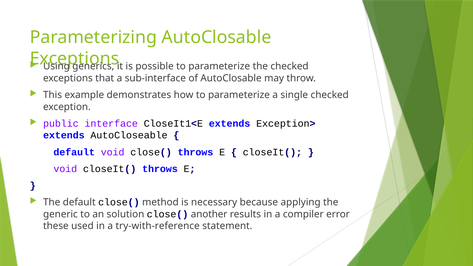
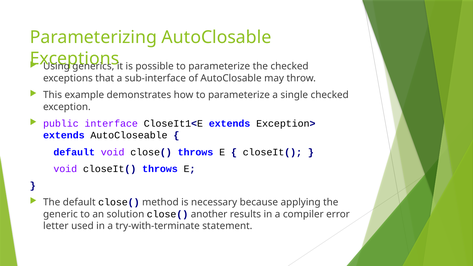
these: these -> letter (56, 226)
try-with-reference: try-with-reference -> try-with-terminate (158, 226)
